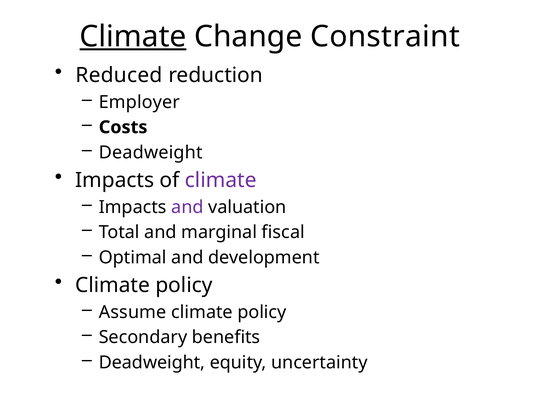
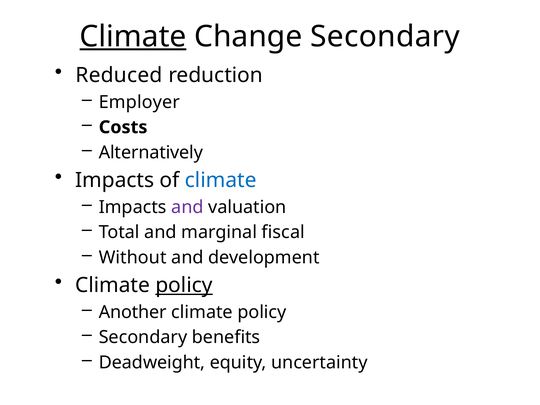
Change Constraint: Constraint -> Secondary (385, 36)
Deadweight: Deadweight -> Alternatively (151, 152)
climate colour: purple -> blue (221, 180)
Optimal: Optimal -> Without (133, 257)
policy underline: none -> present (184, 285)
Assume: Assume -> Another (133, 312)
